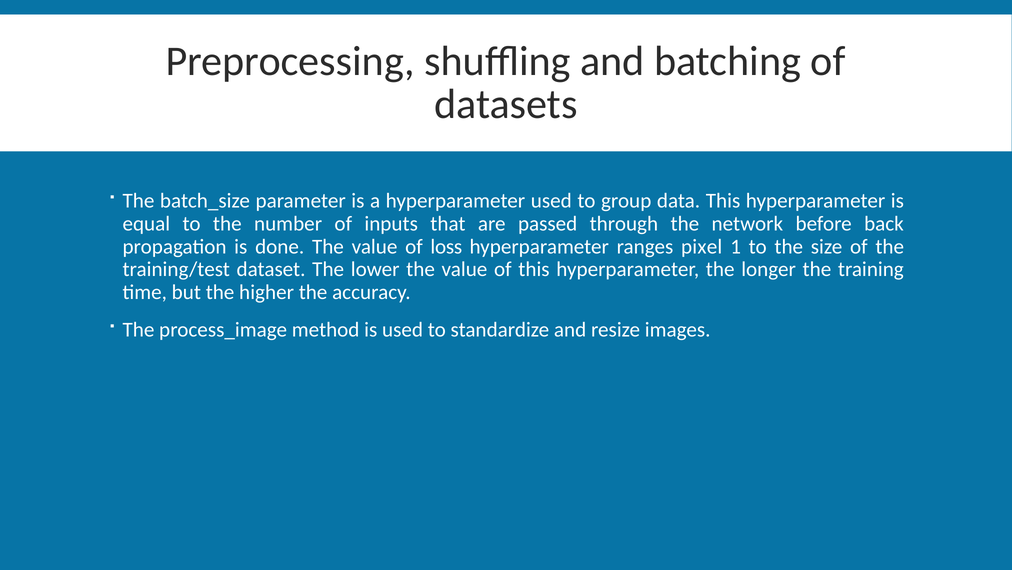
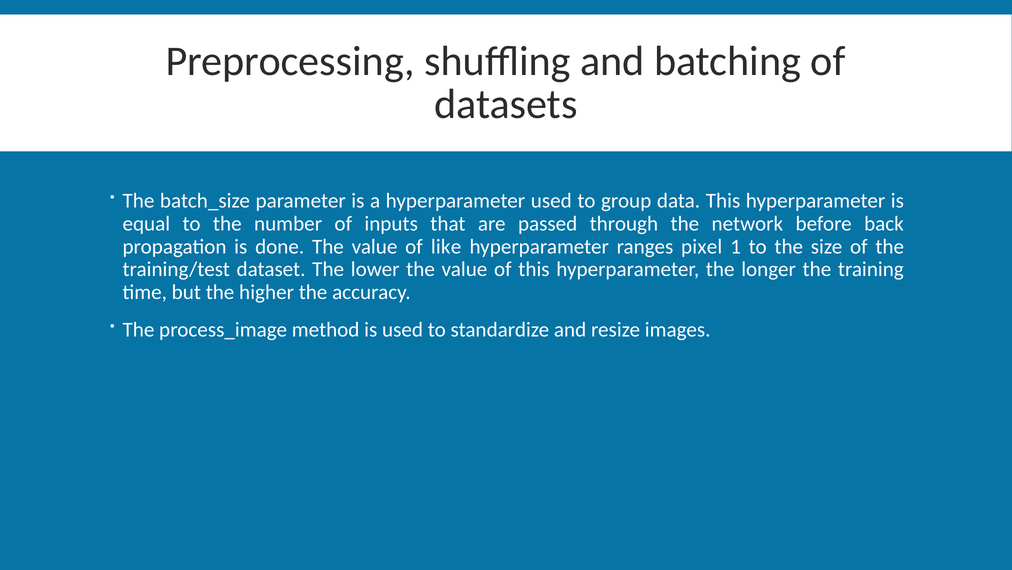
loss: loss -> like (446, 246)
